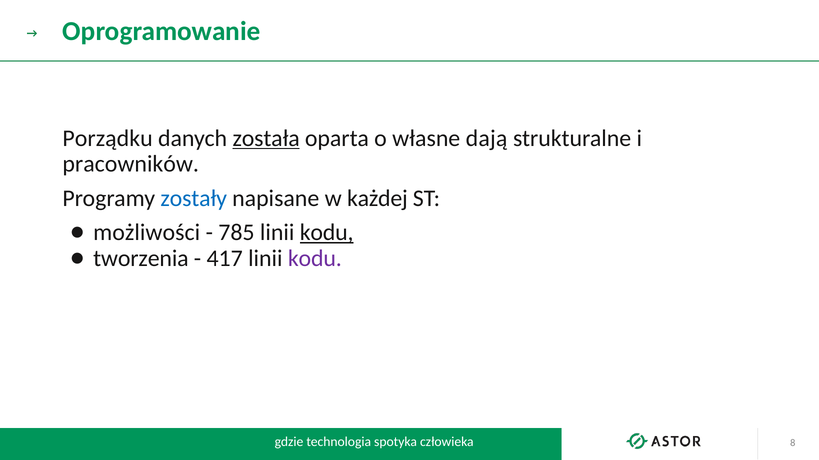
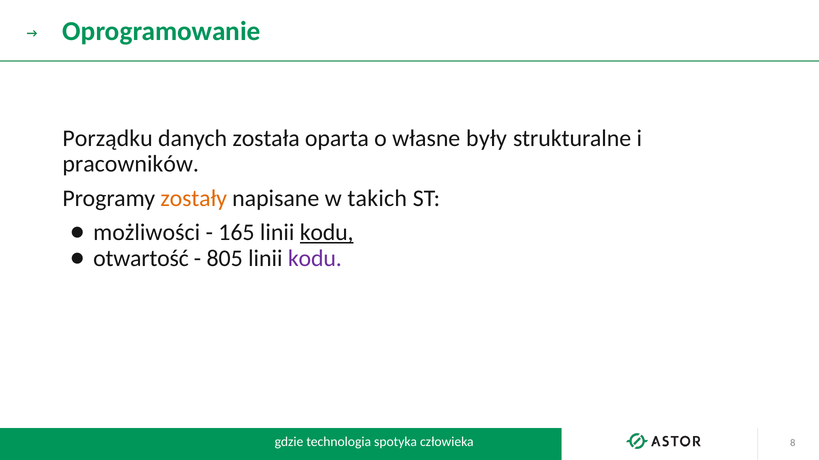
została underline: present -> none (266, 138)
dają: dają -> były (486, 138)
zostały colour: blue -> orange (194, 199)
każdej: każdej -> takich (377, 199)
785: 785 -> 165 (236, 233)
tworzenia: tworzenia -> otwartość (141, 259)
417: 417 -> 805 (225, 259)
